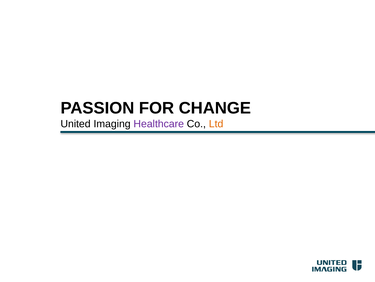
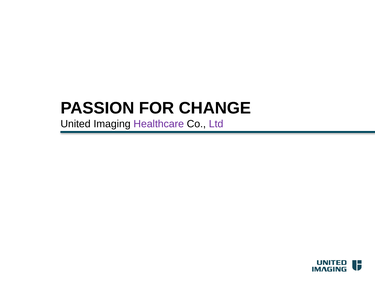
Ltd colour: orange -> purple (216, 124)
